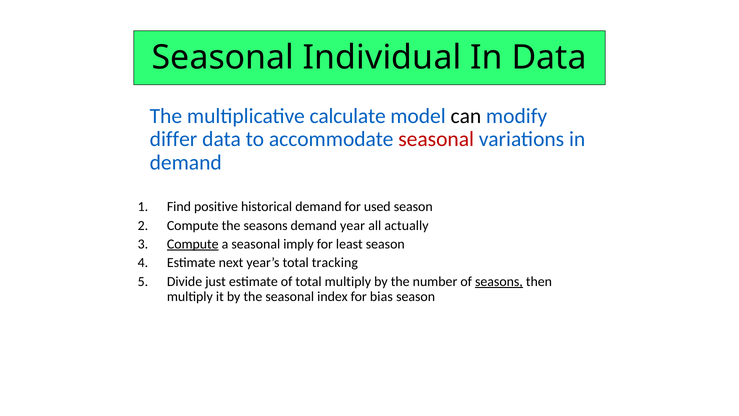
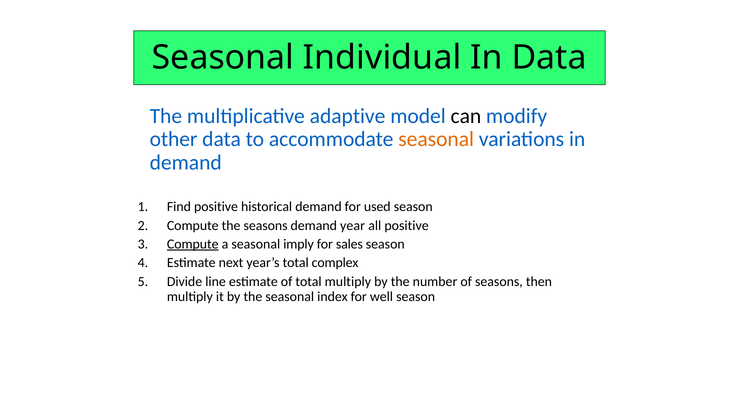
calculate: calculate -> adaptive (348, 116)
differ: differ -> other (174, 139)
seasonal colour: red -> orange (436, 139)
all actually: actually -> positive (407, 225)
least: least -> sales (349, 244)
tracking: tracking -> complex (335, 263)
just: just -> line (216, 281)
seasons underline: present -> none (499, 281)
bias: bias -> well (381, 296)
